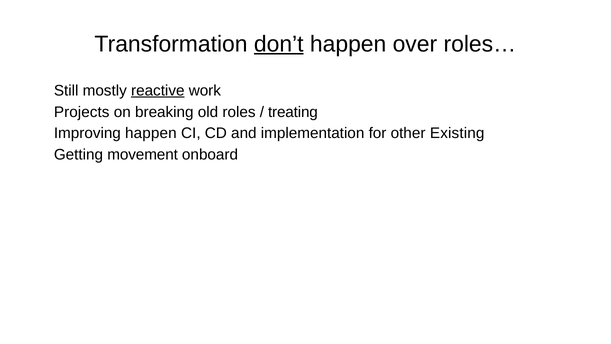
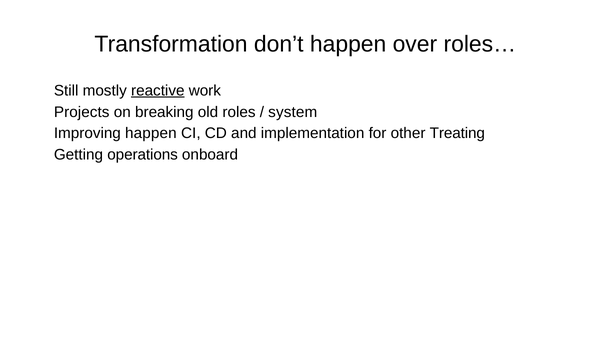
don’t underline: present -> none (279, 44)
treating: treating -> system (293, 112)
Existing: Existing -> Treating (457, 133)
movement: movement -> operations (143, 155)
